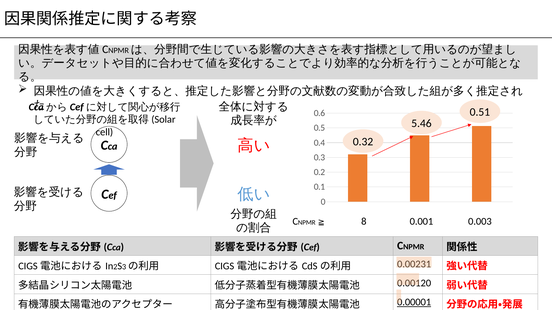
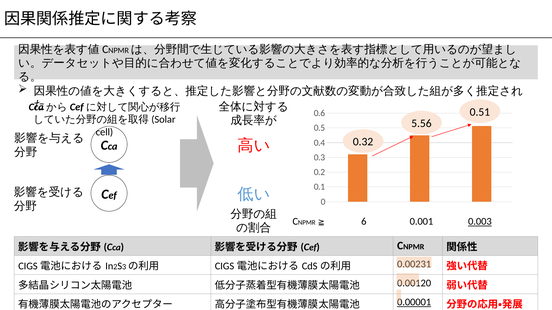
5.46: 5.46 -> 5.56 (421, 124)
8: 8 -> 6 (364, 222)
0.003 underline: none -> present (480, 222)
